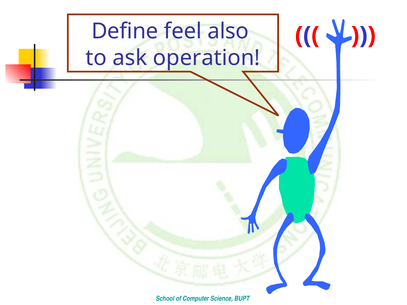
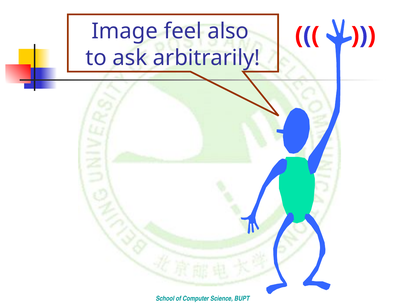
Define: Define -> Image (125, 31)
operation: operation -> arbitrarily (207, 58)
